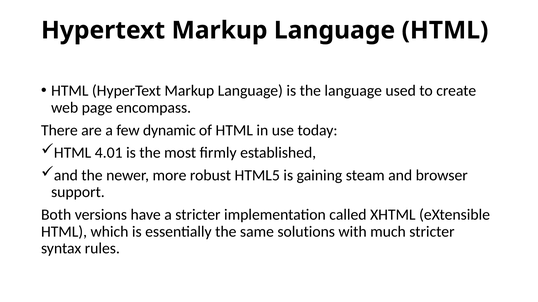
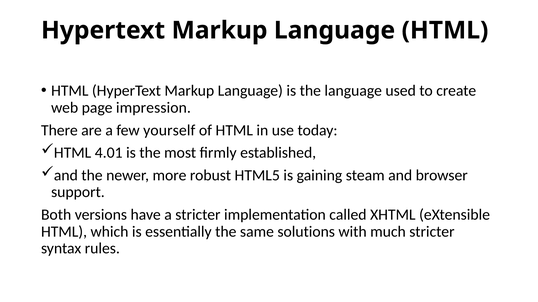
encompass: encompass -> impression (153, 108)
dynamic: dynamic -> yourself (169, 130)
